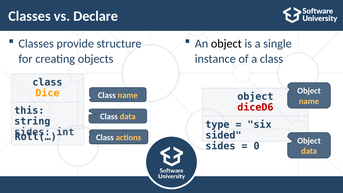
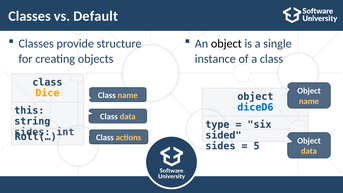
Declare: Declare -> Default (96, 16)
diceD6 colour: red -> blue (255, 107)
0: 0 -> 5 (257, 146)
